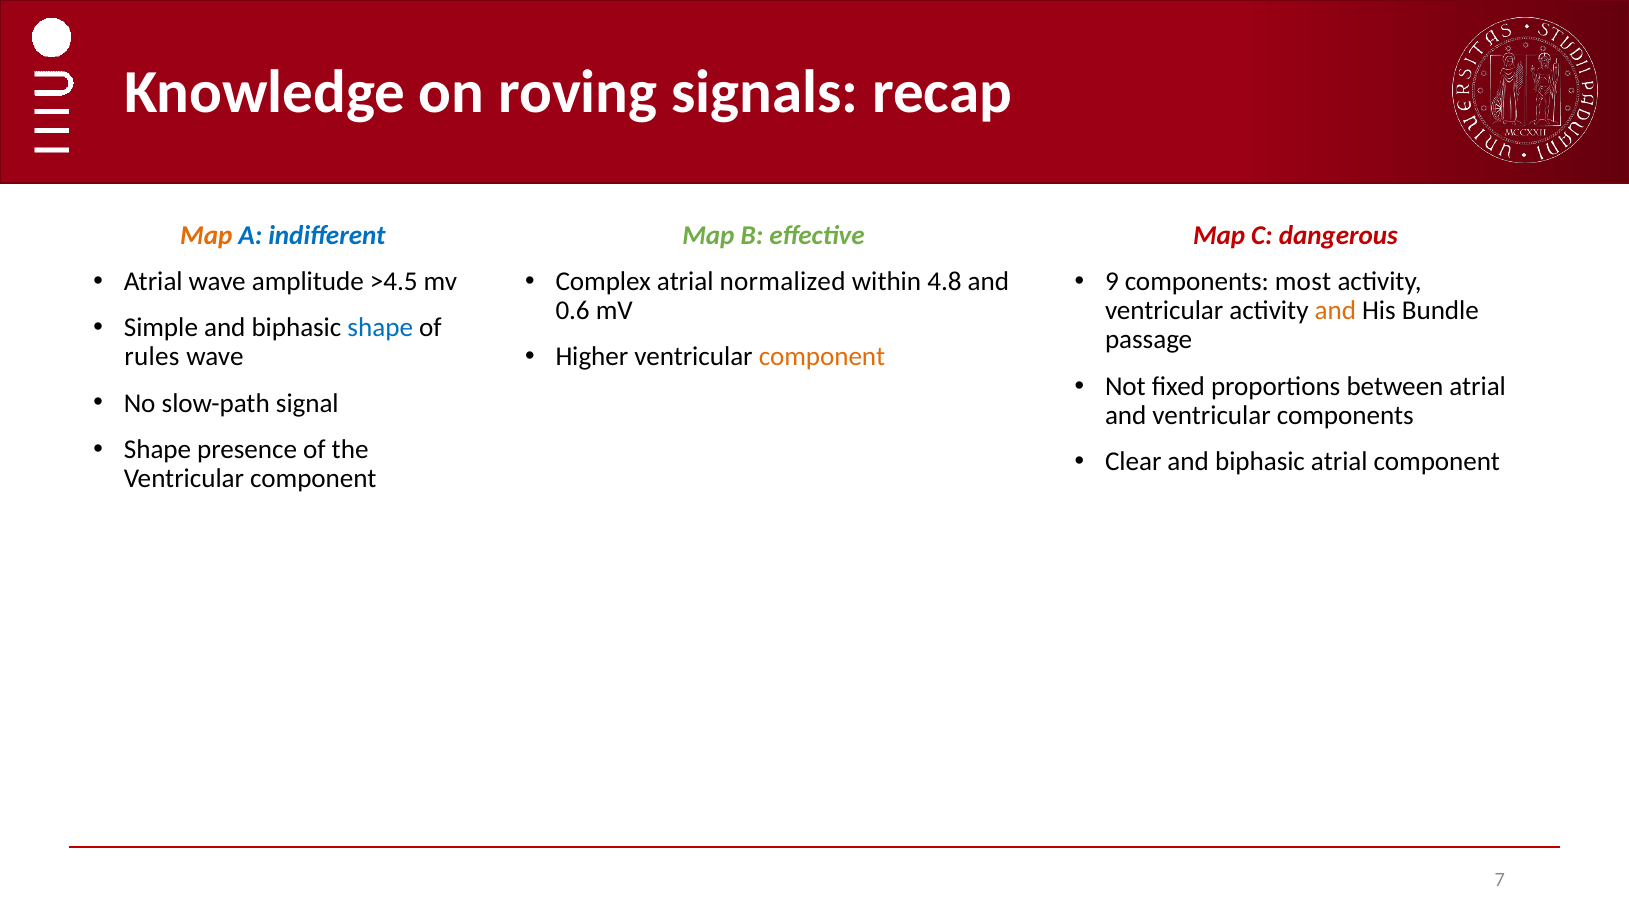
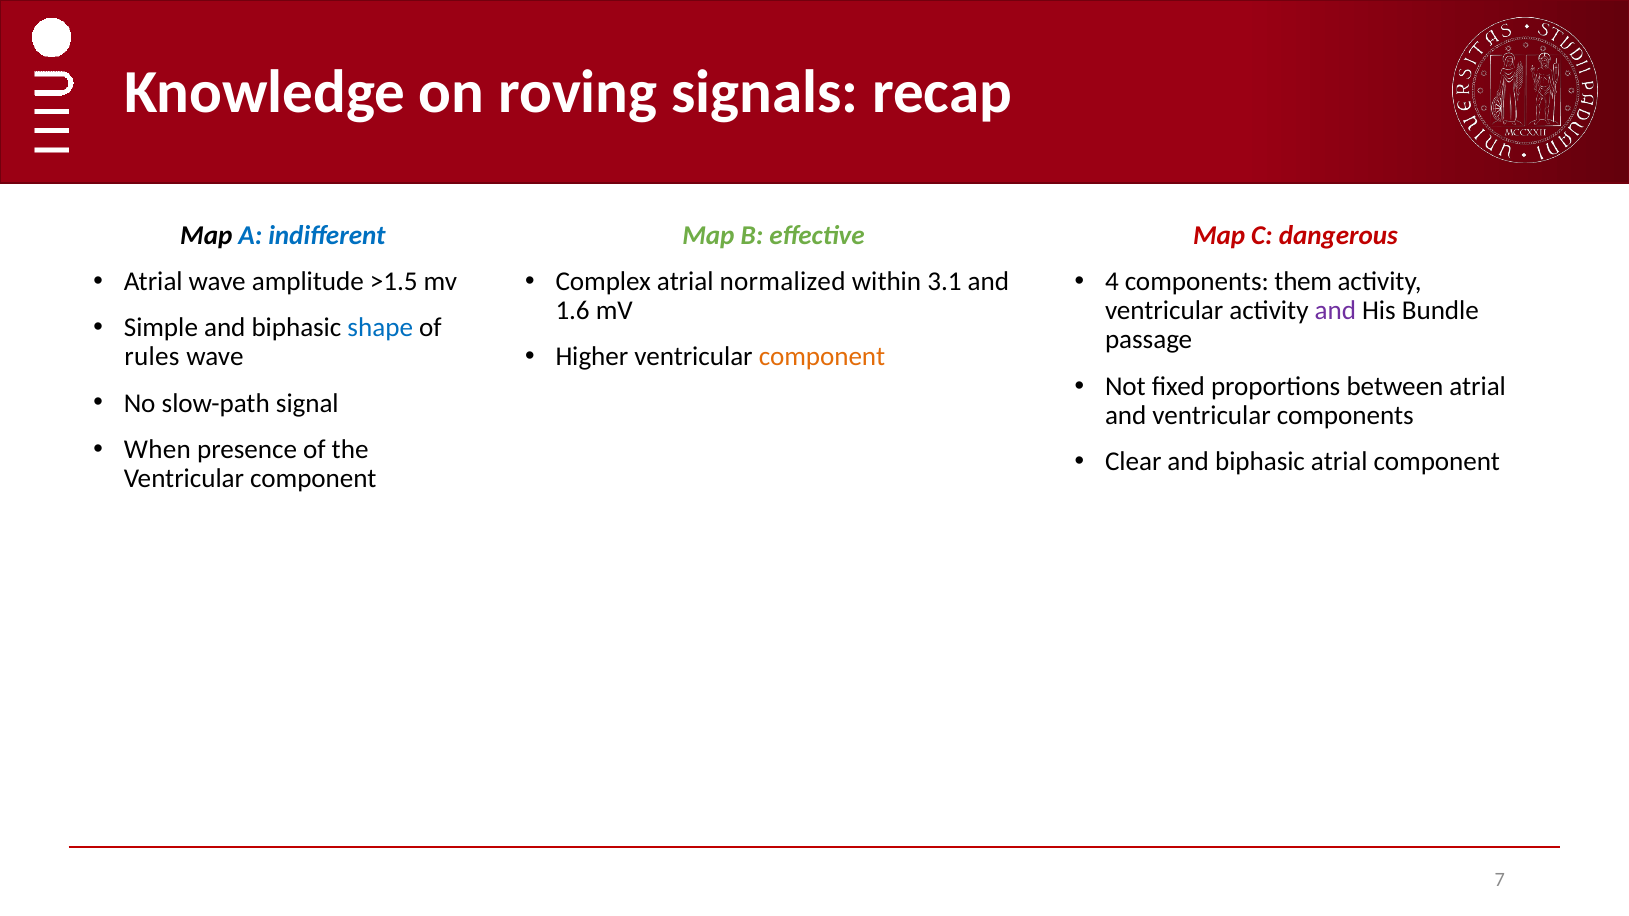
Map colour: orange -> black (206, 235)
4.8: 4.8 -> 3.1 (944, 281)
>4.5: >4.5 -> >1.5 (394, 281)
9: 9 -> 4 (1112, 281)
most: most -> them (1303, 281)
0.6: 0.6 -> 1.6 (573, 311)
and colour: orange -> purple (1335, 311)
Shape: Shape -> When (157, 450)
